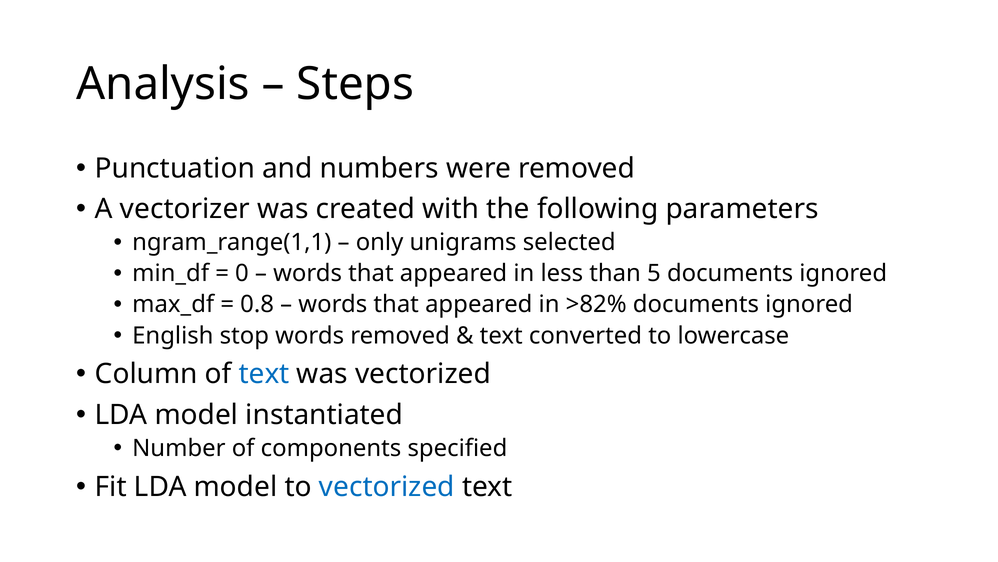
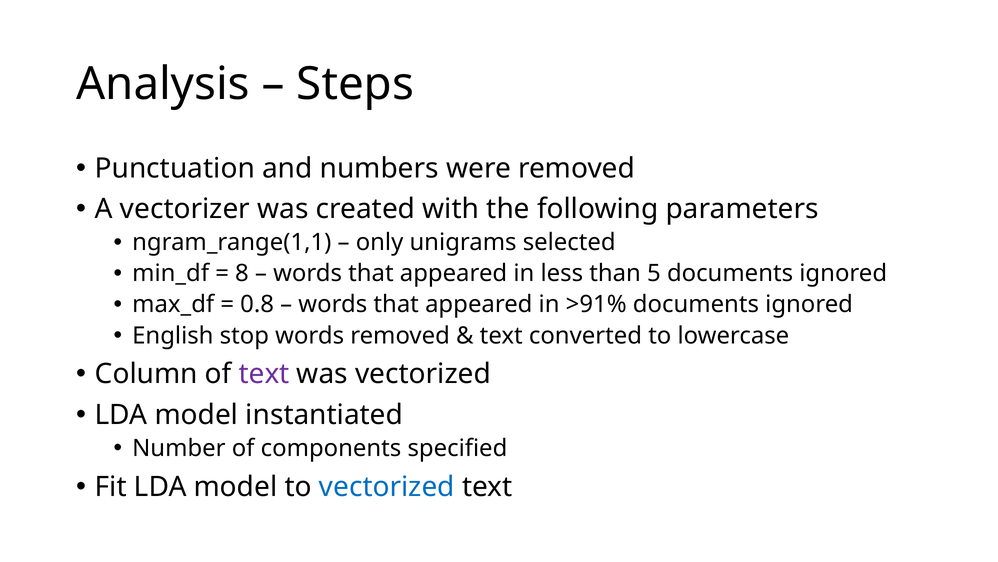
0: 0 -> 8 (242, 273)
>82%: >82% -> >91% (596, 304)
text colour: blue -> purple (264, 374)
